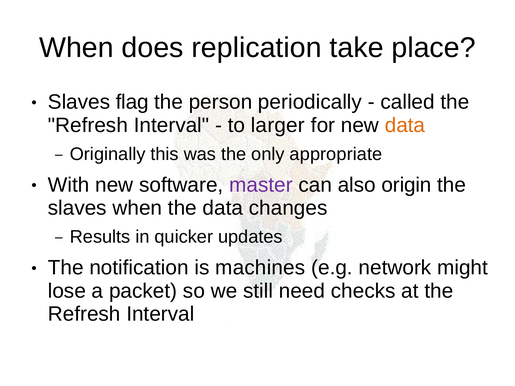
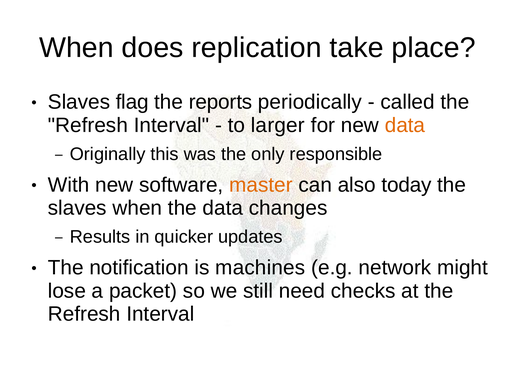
person: person -> reports (221, 102)
appropriate: appropriate -> responsible (336, 154)
master colour: purple -> orange (261, 185)
origin: origin -> today (407, 185)
